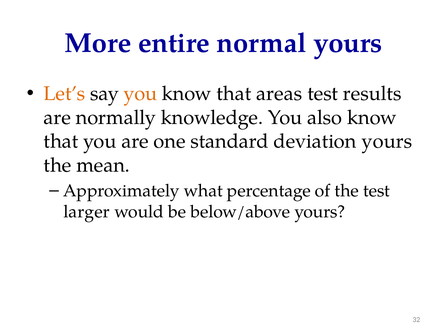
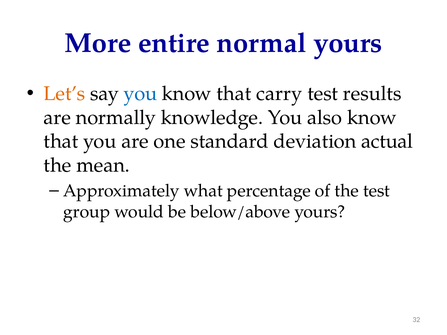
you colour: orange -> blue (140, 94)
areas: areas -> carry (279, 94)
deviation yours: yours -> actual (387, 141)
larger: larger -> group (87, 212)
